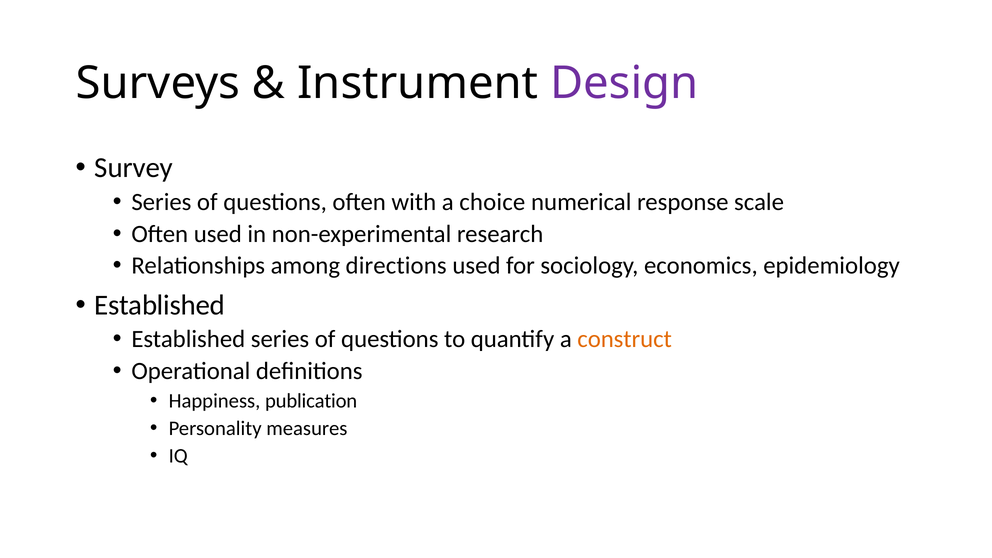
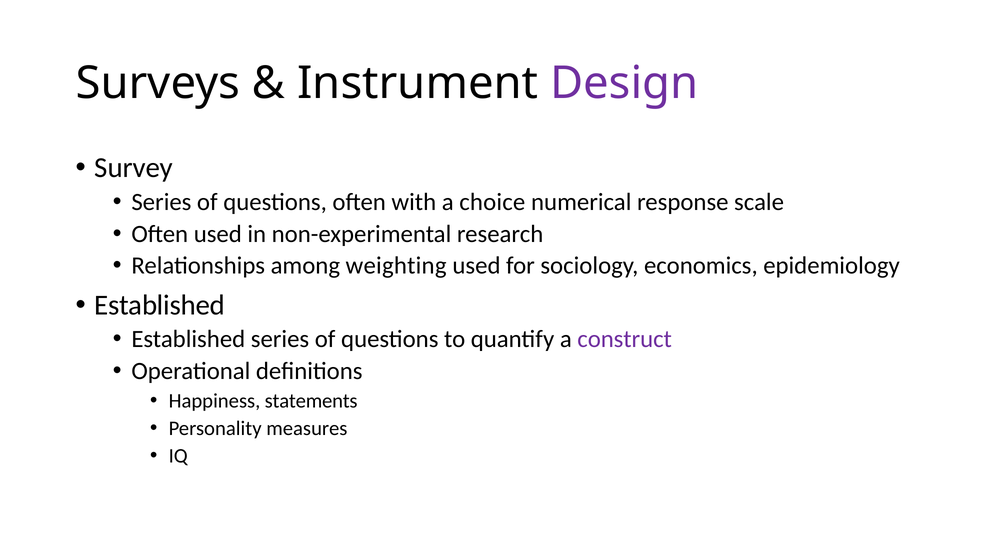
directions: directions -> weighting (396, 266)
construct colour: orange -> purple (625, 339)
publication: publication -> statements (311, 401)
